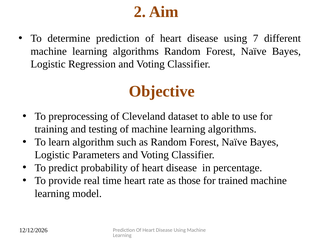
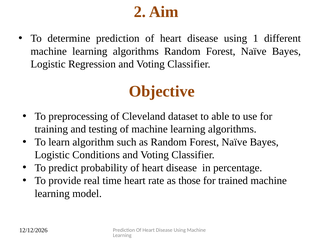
7: 7 -> 1 (256, 38)
Parameters: Parameters -> Conditions (96, 155)
